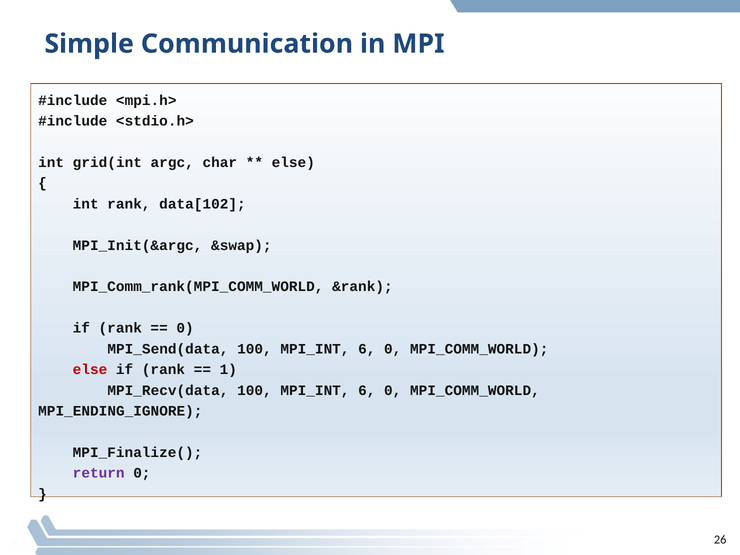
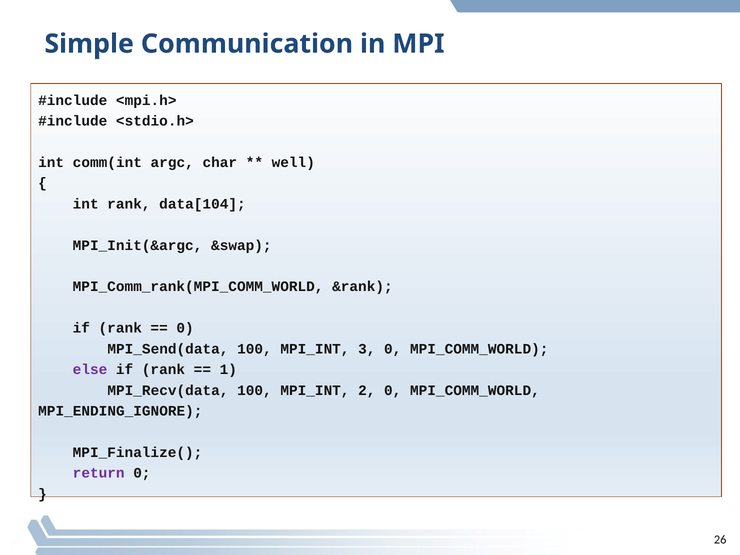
grid(int: grid(int -> comm(int (107, 162)
else: else -> well (293, 162)
data[102: data[102 -> data[104 (202, 204)
MPI_Send(data 100 MPI_INT 6: 6 -> 3 (367, 349)
else colour: red -> purple (90, 370)
MPI_Recv(data 100 MPI_INT 6: 6 -> 2 (367, 390)
